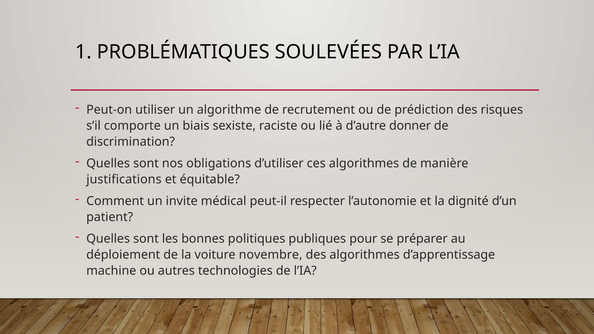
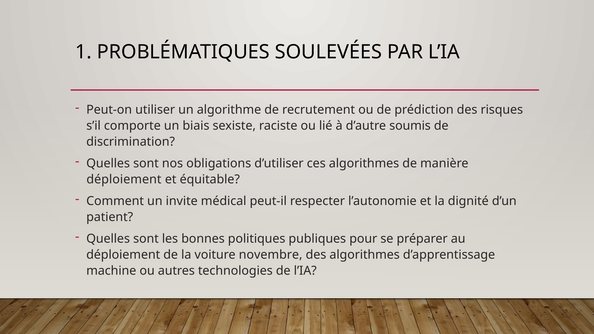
donner: donner -> soumis (410, 126)
justifications: justifications -> déploiement (124, 180)
